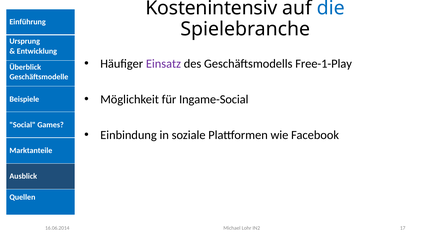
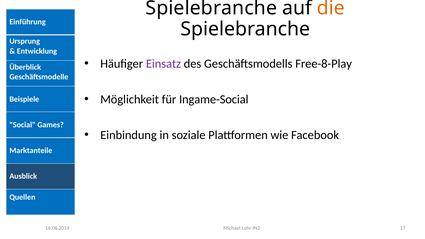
Kostenintensiv: Kostenintensiv -> Spielebranche (211, 8)
die colour: blue -> orange (331, 8)
Free-1-Play: Free-1-Play -> Free-8-Play (324, 64)
